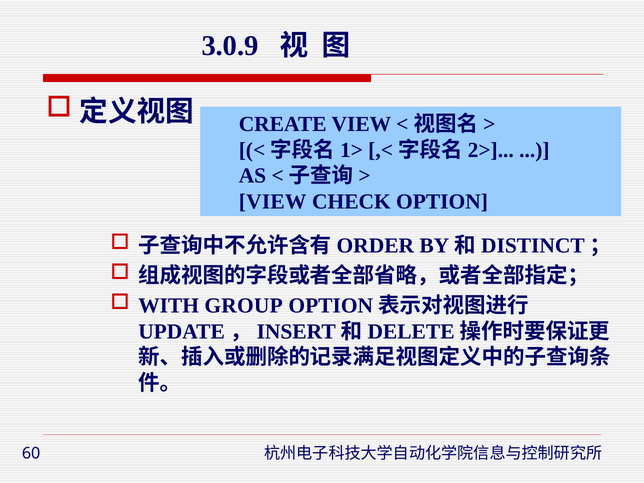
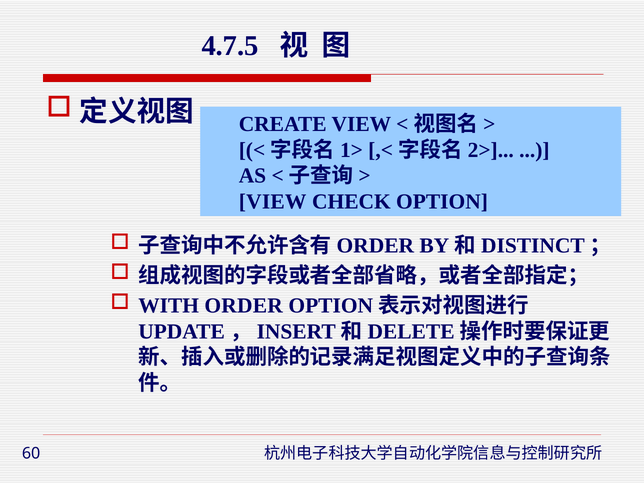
3.0.9: 3.0.9 -> 4.7.5 (230, 46)
GROUP: GROUP -> ORDER (244, 306)
